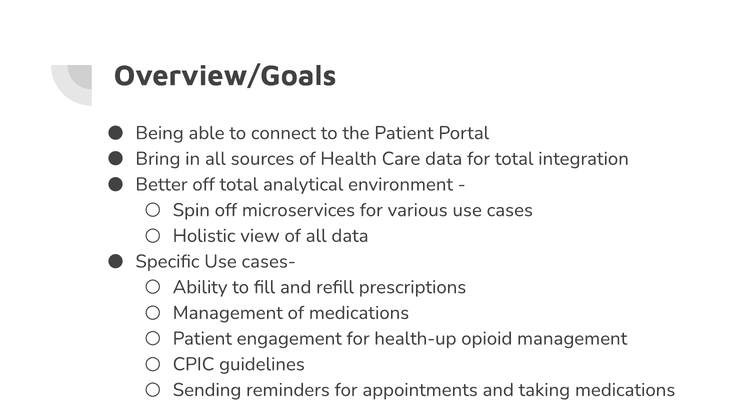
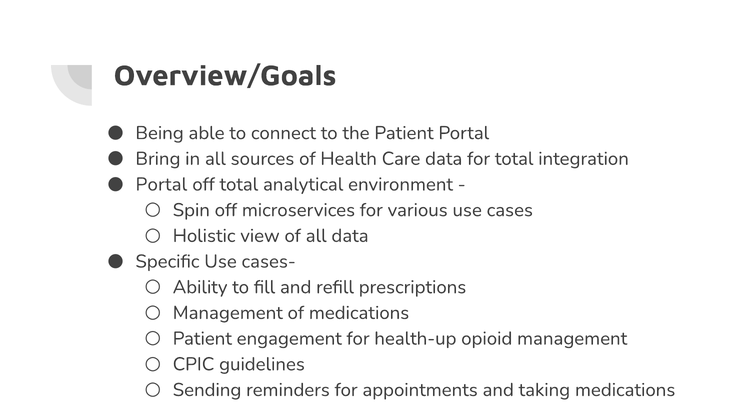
Better: Better -> Portal (161, 185)
